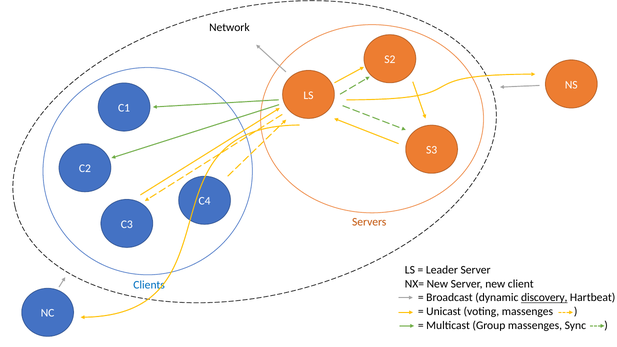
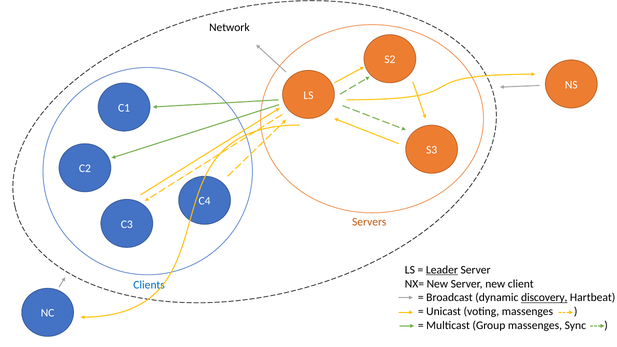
Leader underline: none -> present (442, 270)
